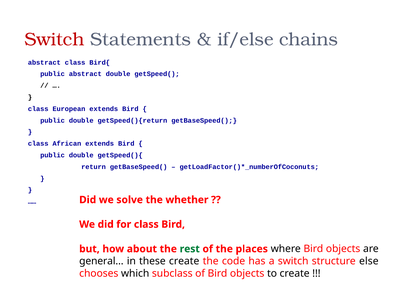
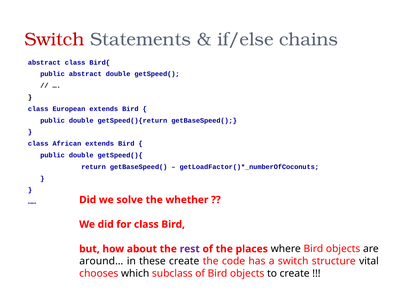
rest colour: green -> purple (190, 249)
general…: general… -> around… (101, 262)
else: else -> vital (369, 262)
